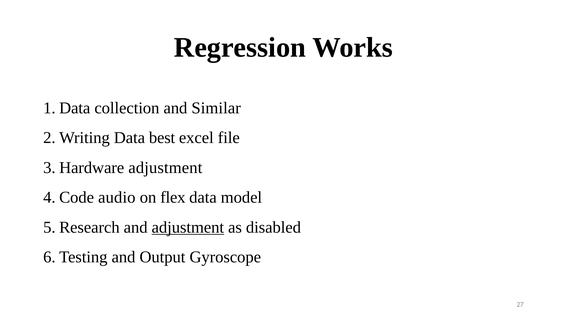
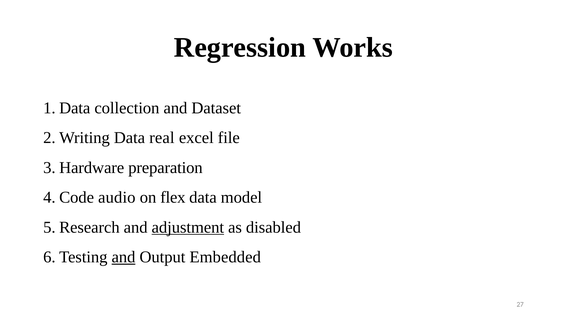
Similar: Similar -> Dataset (216, 108)
best: best -> real (162, 138)
adjustment: adjustment -> preparation (165, 168)
and underline: none -> present (124, 257)
Gyroscope: Gyroscope -> Embedded (225, 257)
